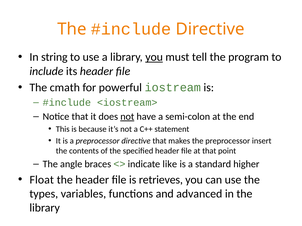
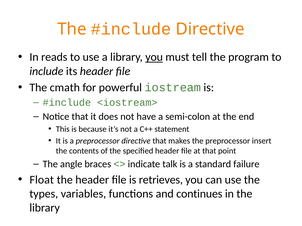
string: string -> reads (54, 57)
not underline: present -> none (127, 117)
like: like -> talk (170, 164)
higher: higher -> failure (246, 164)
advanced: advanced -> continues (199, 194)
